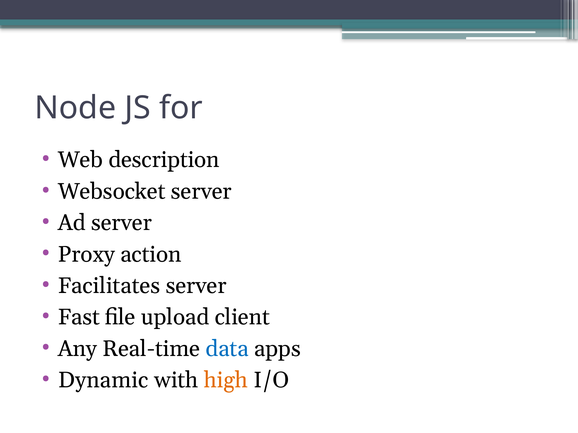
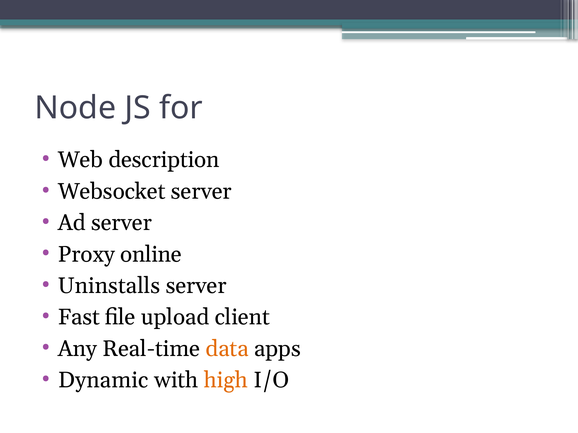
action: action -> online (151, 255)
Facilitates: Facilitates -> Uninstalls (109, 286)
data colour: blue -> orange (227, 349)
